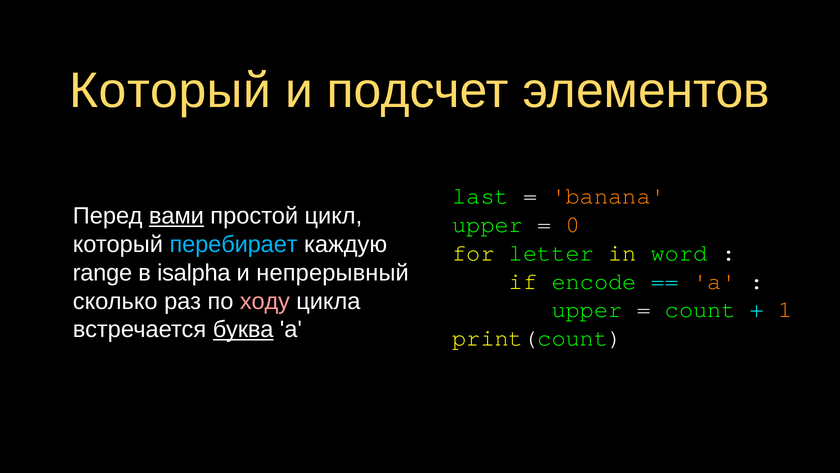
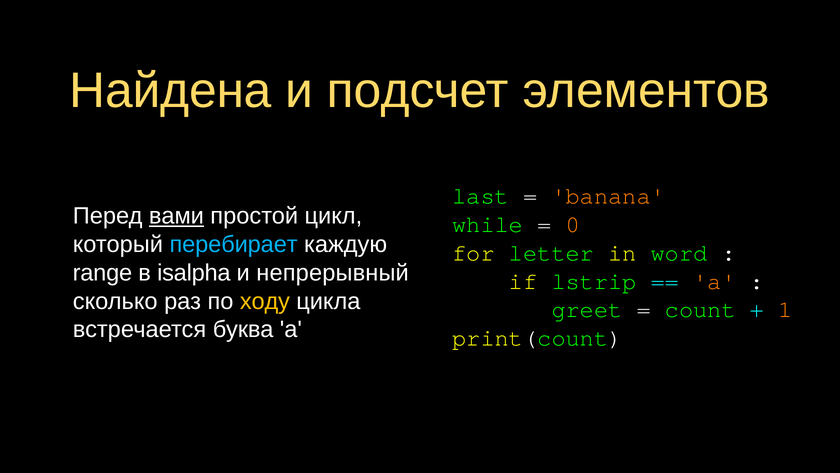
Который: Который -> Найдена (170, 91)
upper: upper -> while (488, 224)
encode: encode -> lstrip (594, 281)
ходу colour: pink -> yellow (265, 301)
upper: upper -> greet (587, 309)
буква underline: present -> none (243, 329)
